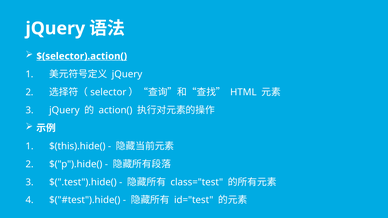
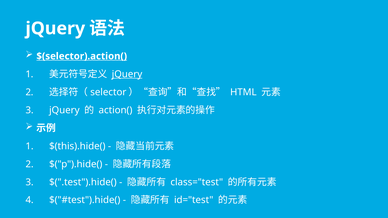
jQuery underline: none -> present (127, 74)
